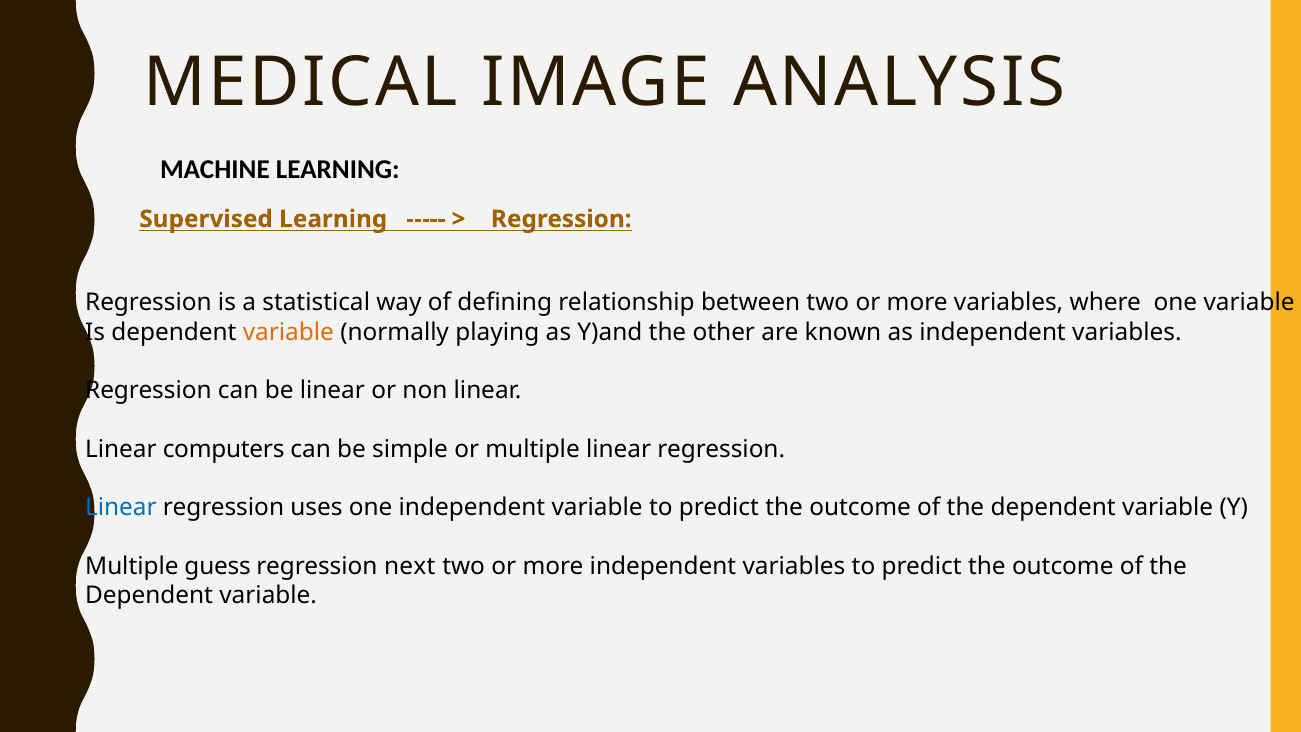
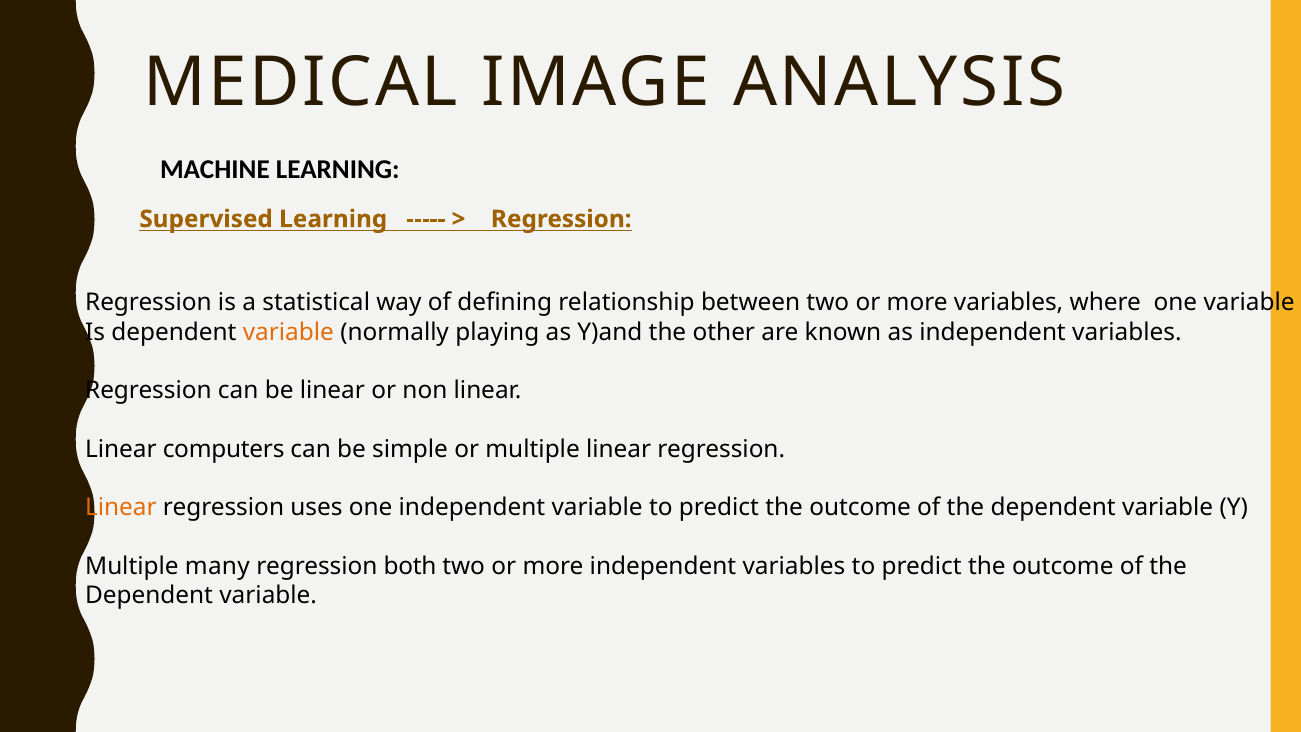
Linear colour: blue -> orange (121, 508)
guess: guess -> many (217, 566)
next: next -> both (410, 566)
